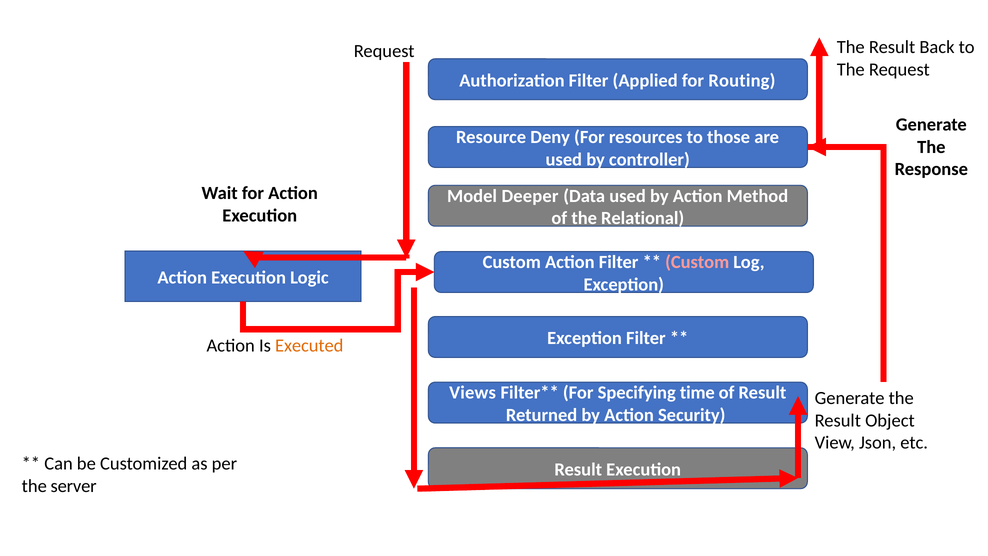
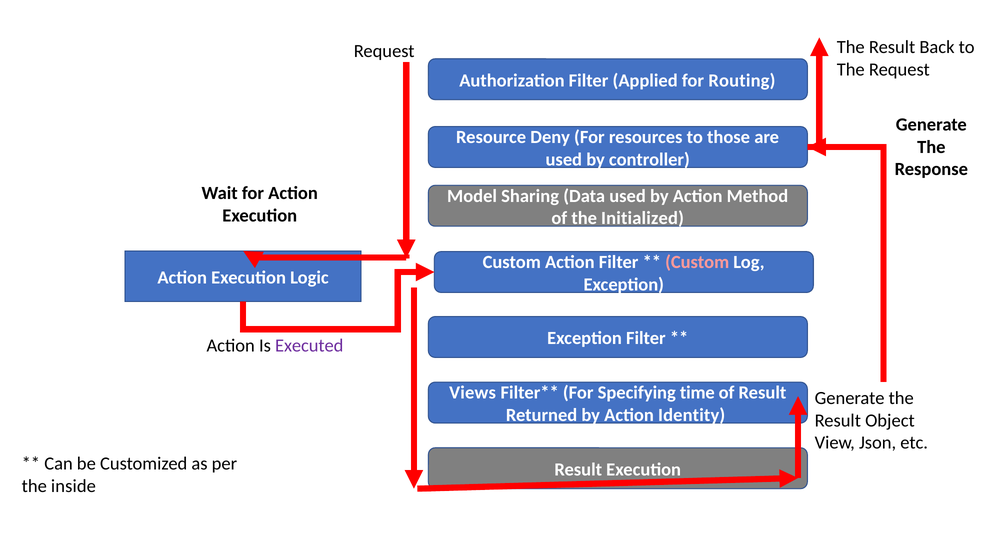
Deeper: Deeper -> Sharing (530, 196)
Relational: Relational -> Initialized (643, 218)
Executed colour: orange -> purple (309, 346)
Security: Security -> Identity (692, 415)
server: server -> inside (73, 486)
